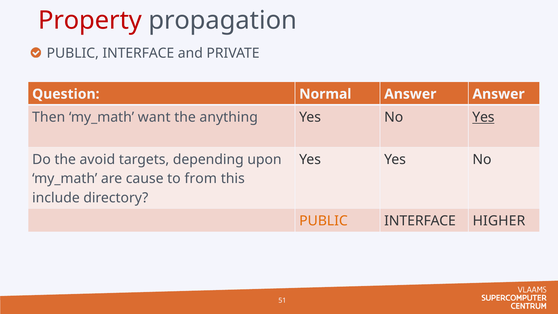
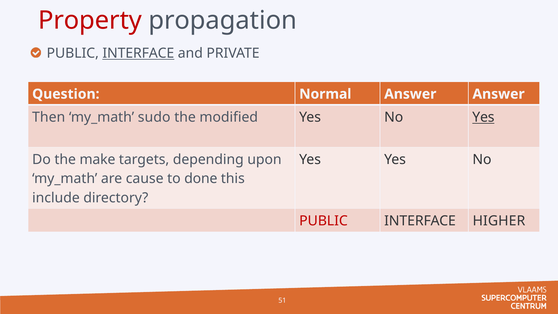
INTERFACE underline: none -> present (138, 53)
want: want -> sudo (154, 117)
anything: anything -> modified (229, 117)
avoid: avoid -> make (97, 160)
from: from -> done (201, 179)
PUBLIC colour: orange -> red (323, 221)
